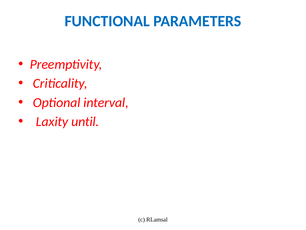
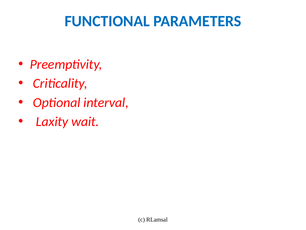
until: until -> wait (85, 121)
